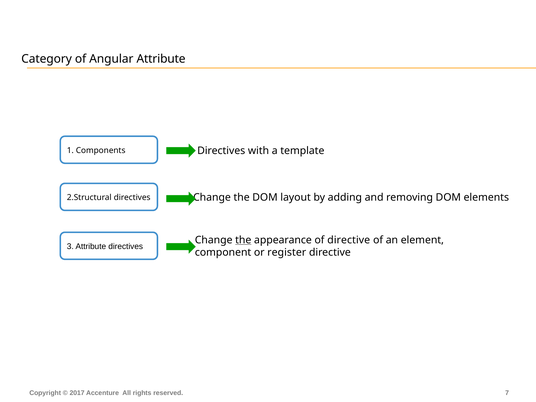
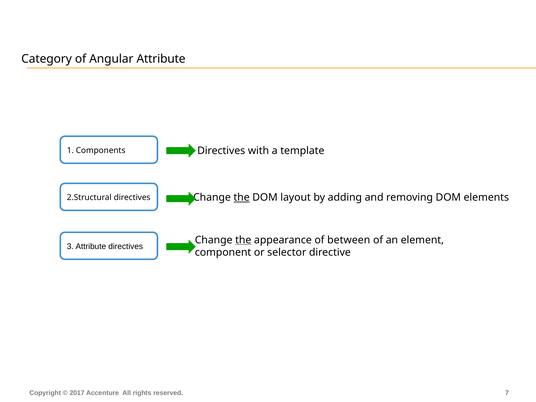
the underline: none -> present (242, 197)
of directive: directive -> between (349, 240)
register: register -> selector (287, 253)
